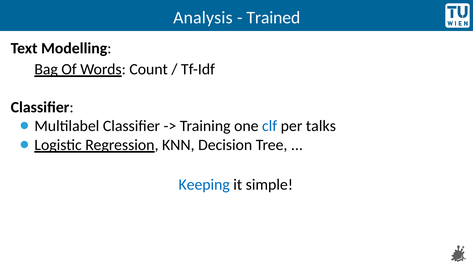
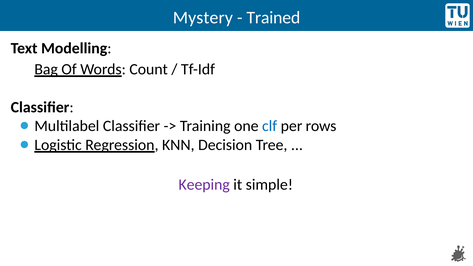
Analysis: Analysis -> Mystery (203, 18)
talks: talks -> rows (321, 126)
Keeping colour: blue -> purple (204, 185)
